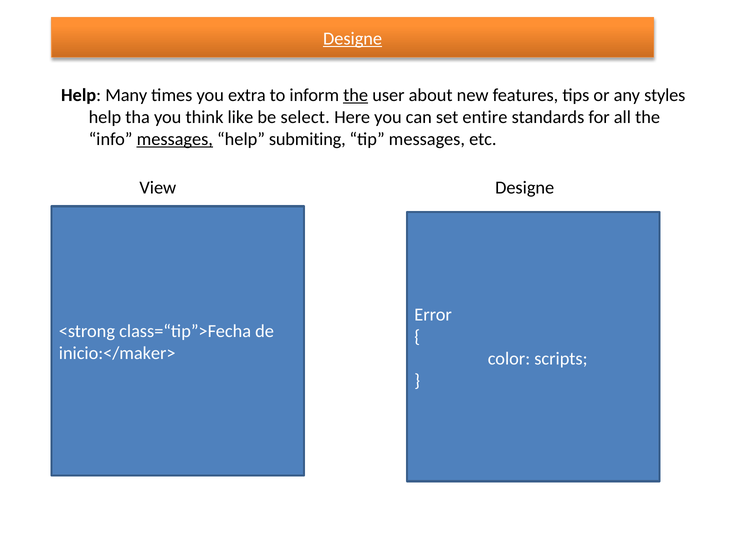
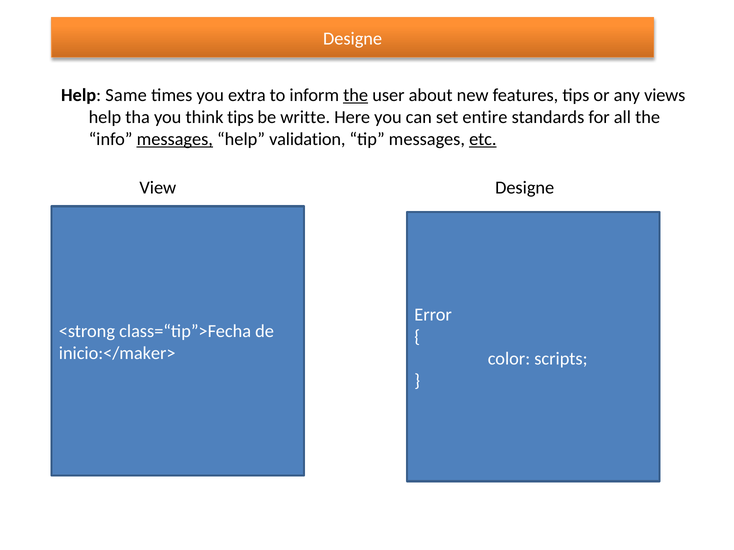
Designe underline: present -> none (353, 39)
Many: Many -> Same (126, 95)
styles: styles -> views (665, 95)
think like: like -> tips (241, 117)
select: select -> writte (305, 117)
submiting: submiting -> validation (307, 139)
etc underline: none -> present (483, 139)
